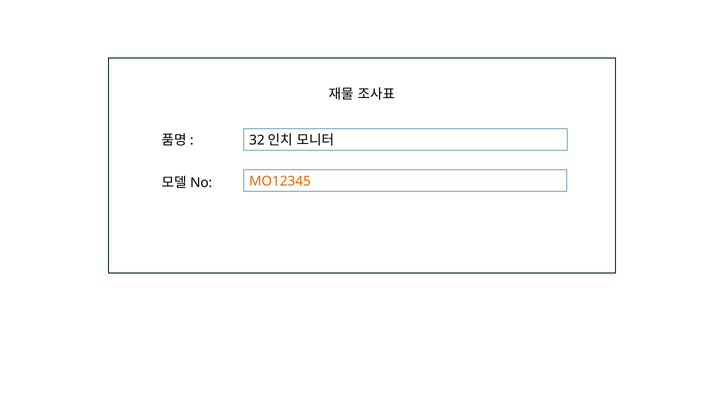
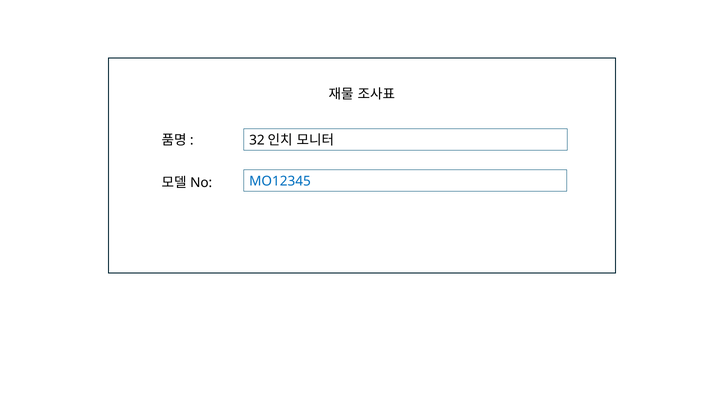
MO12345 colour: orange -> blue (280, 181)
